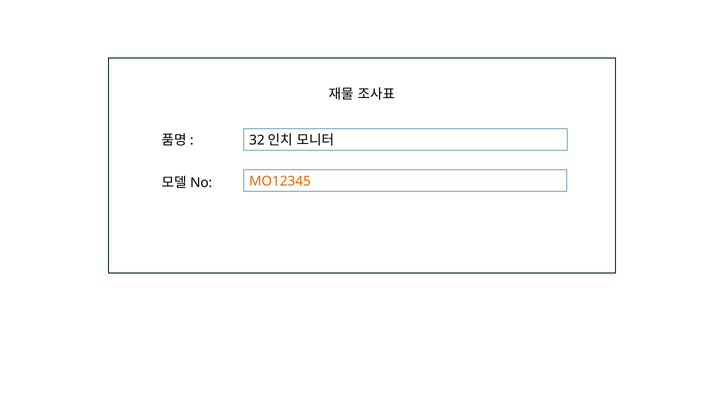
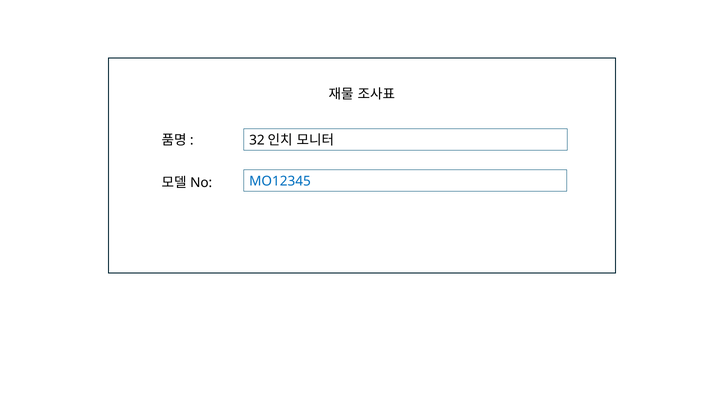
MO12345 colour: orange -> blue (280, 181)
